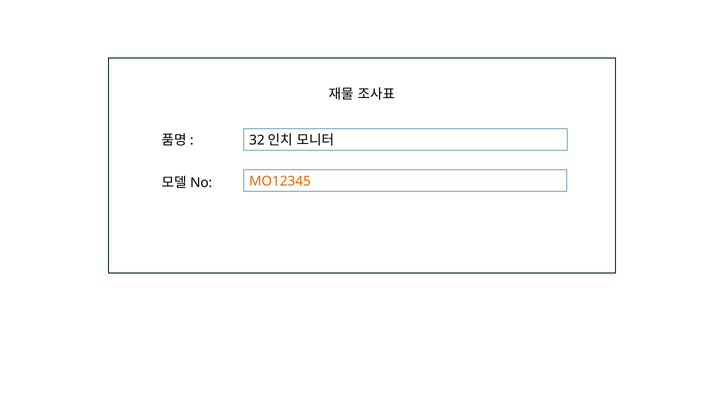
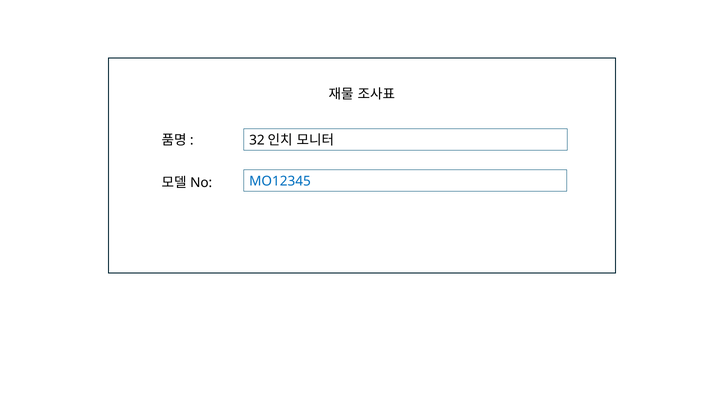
MO12345 colour: orange -> blue (280, 181)
